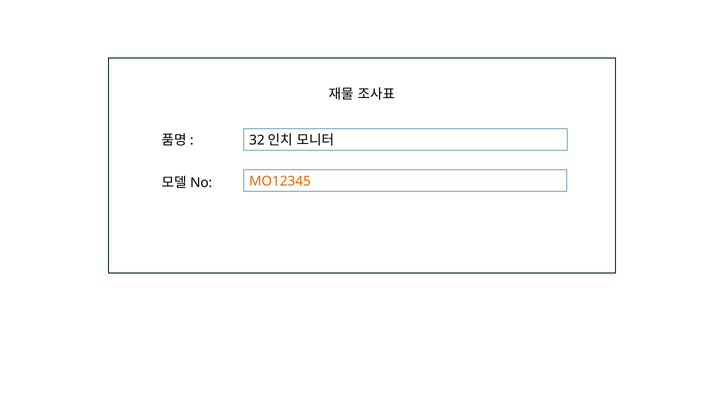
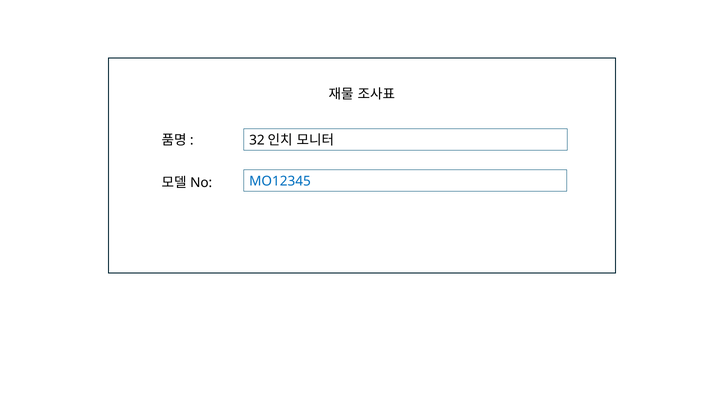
MO12345 colour: orange -> blue (280, 181)
